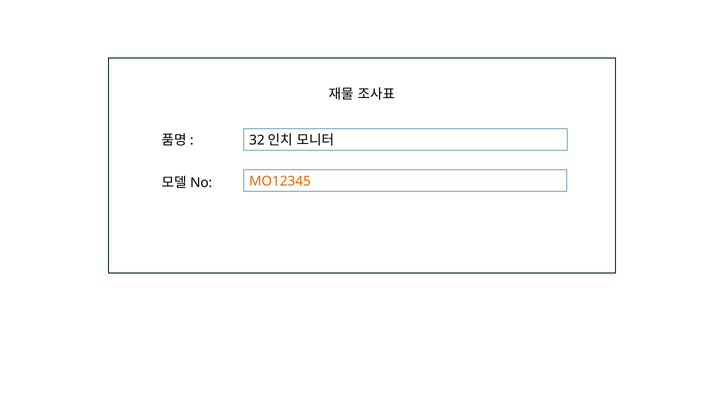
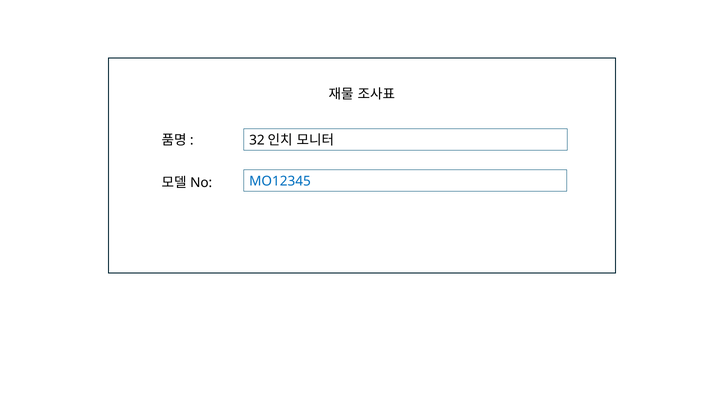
MO12345 colour: orange -> blue (280, 181)
